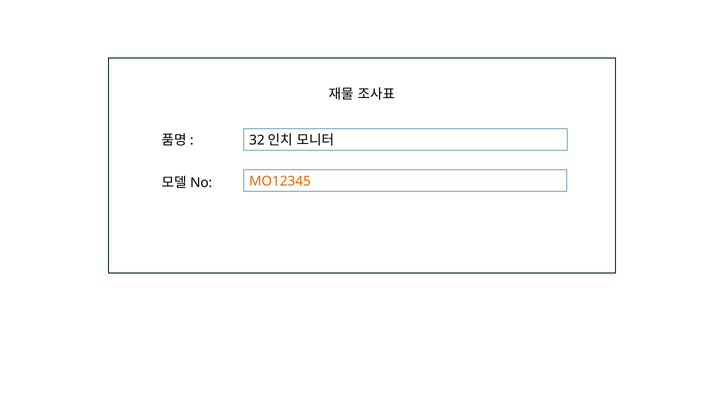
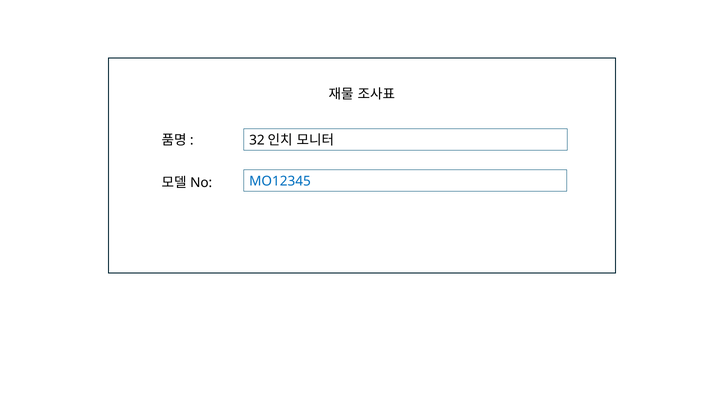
MO12345 colour: orange -> blue (280, 181)
